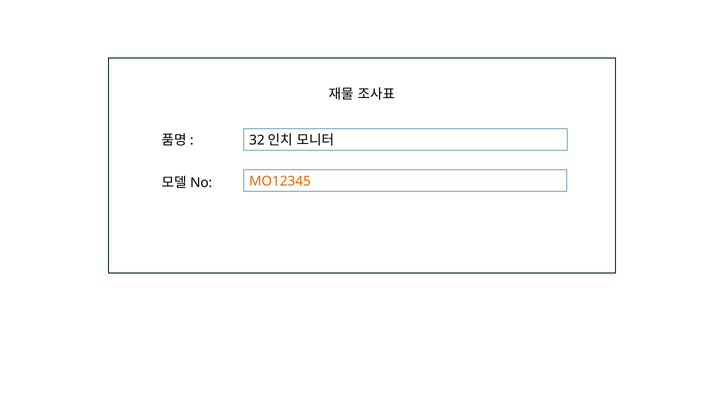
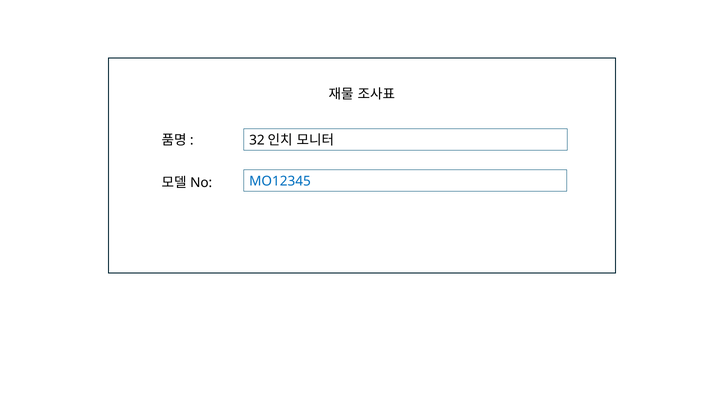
MO12345 colour: orange -> blue (280, 181)
